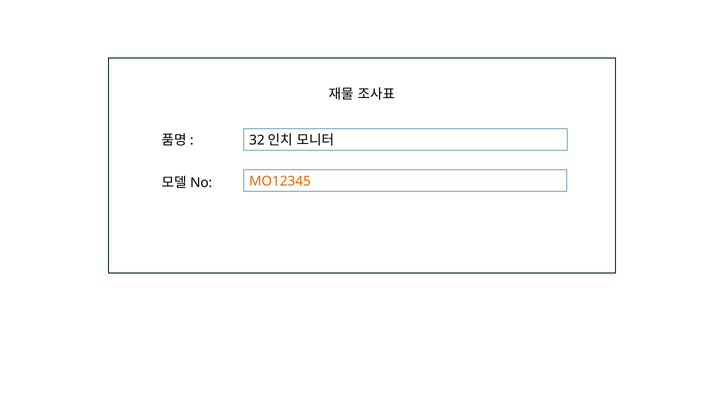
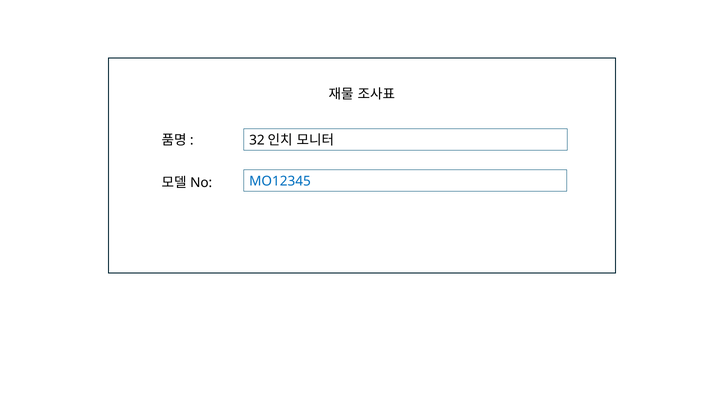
MO12345 colour: orange -> blue (280, 181)
